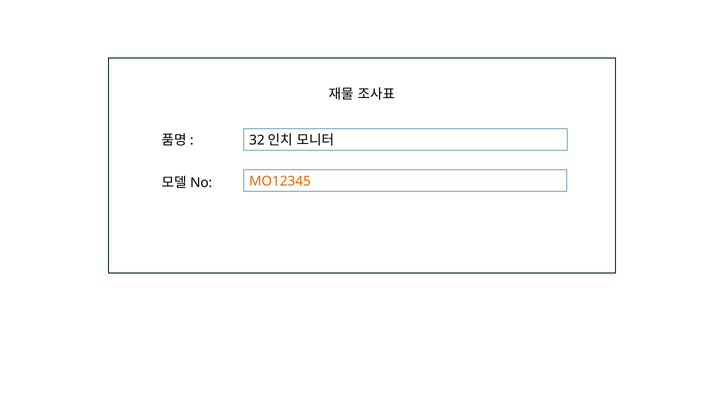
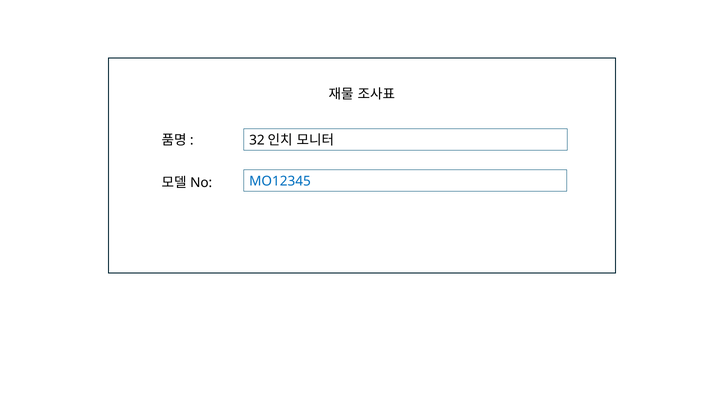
MO12345 colour: orange -> blue (280, 181)
